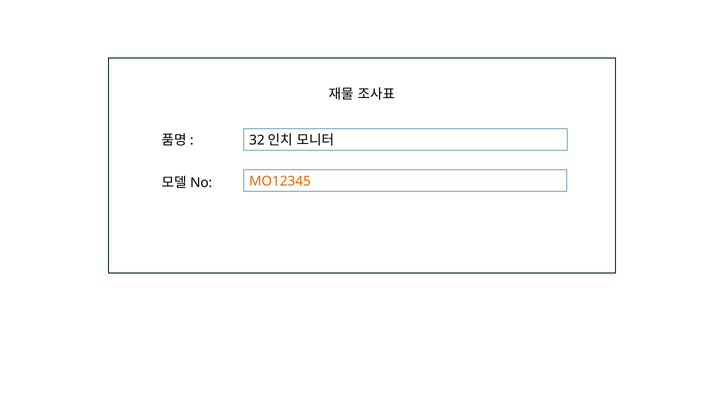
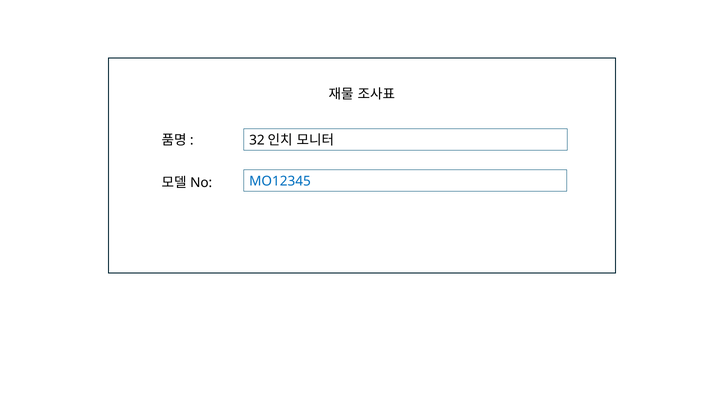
MO12345 colour: orange -> blue (280, 181)
